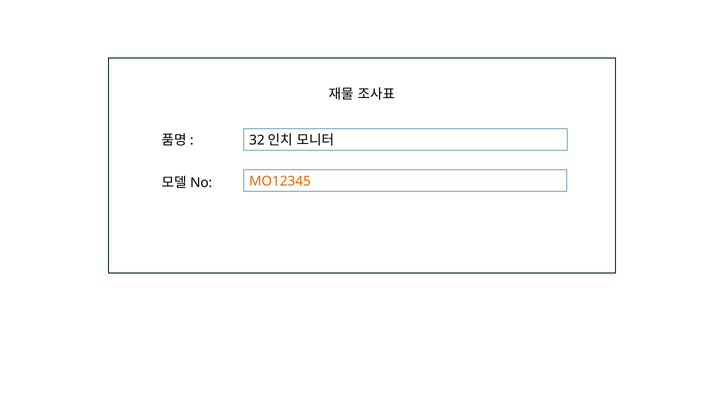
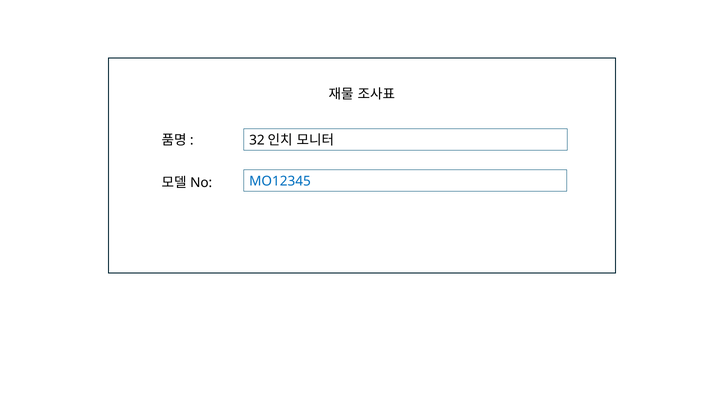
MO12345 colour: orange -> blue (280, 181)
